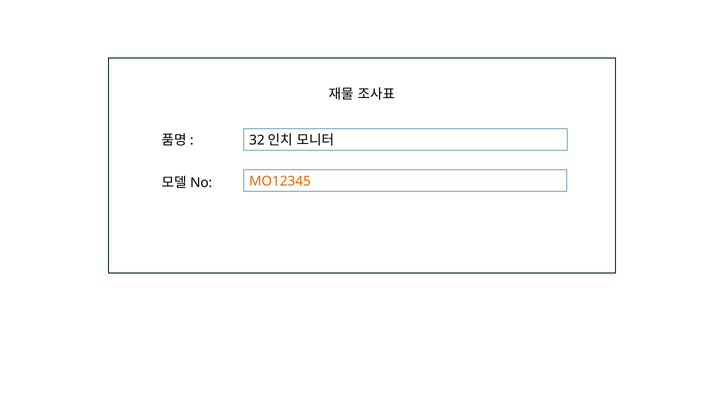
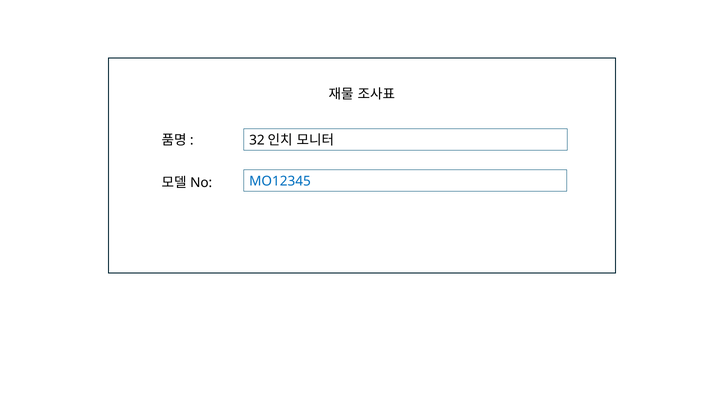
MO12345 colour: orange -> blue (280, 181)
